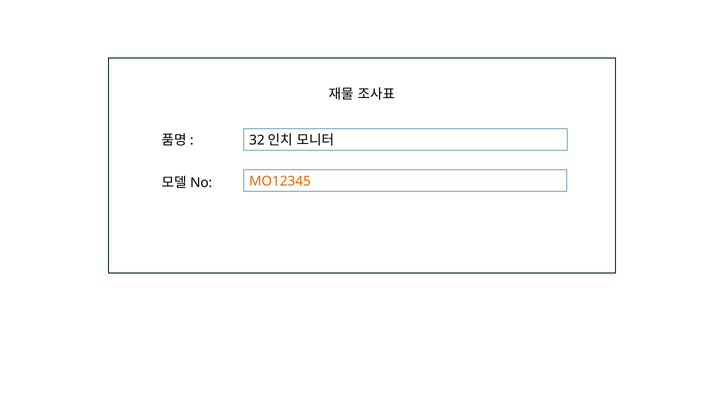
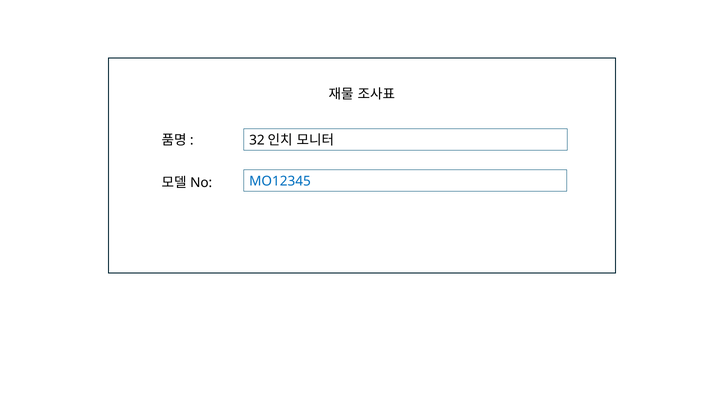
MO12345 colour: orange -> blue (280, 181)
